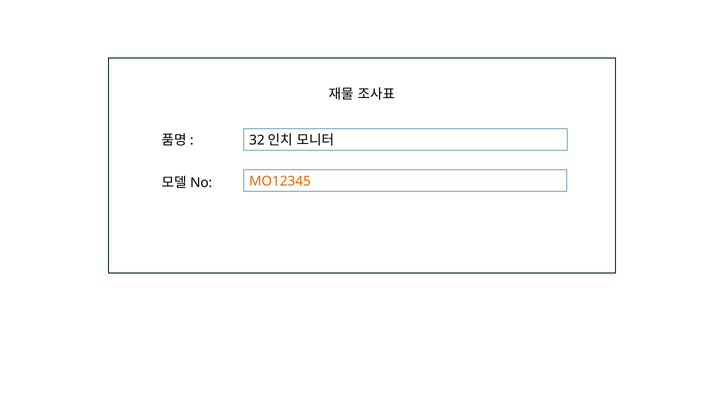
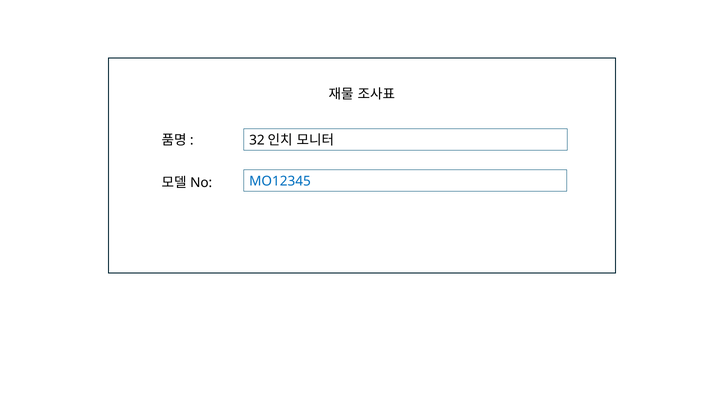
MO12345 colour: orange -> blue (280, 181)
